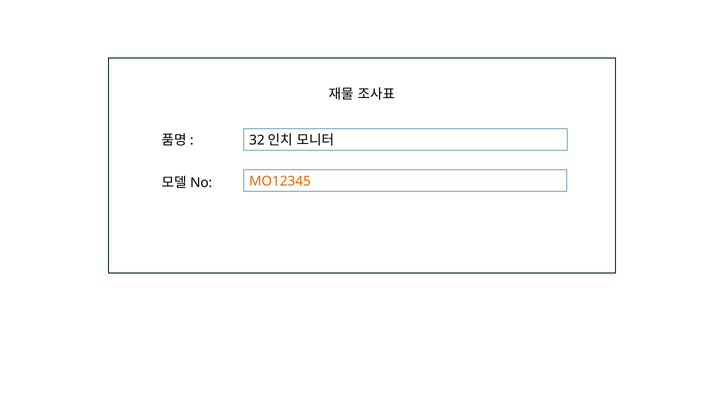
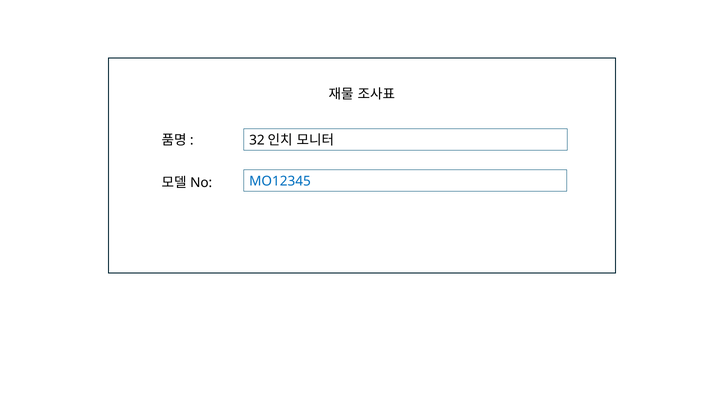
MO12345 colour: orange -> blue (280, 181)
